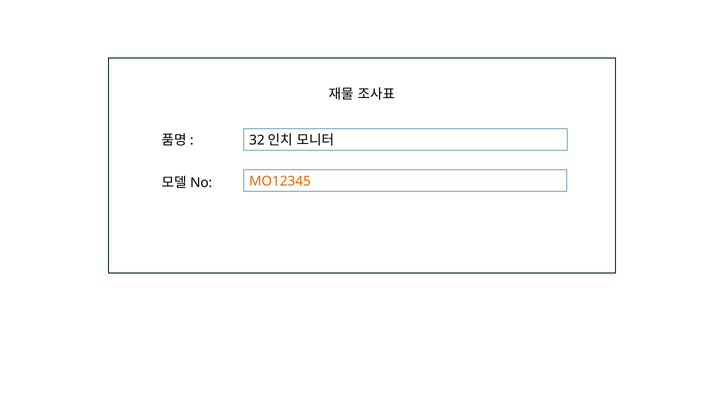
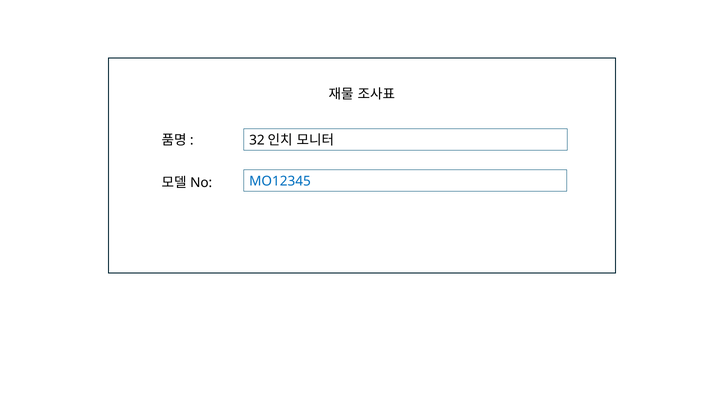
MO12345 colour: orange -> blue (280, 181)
